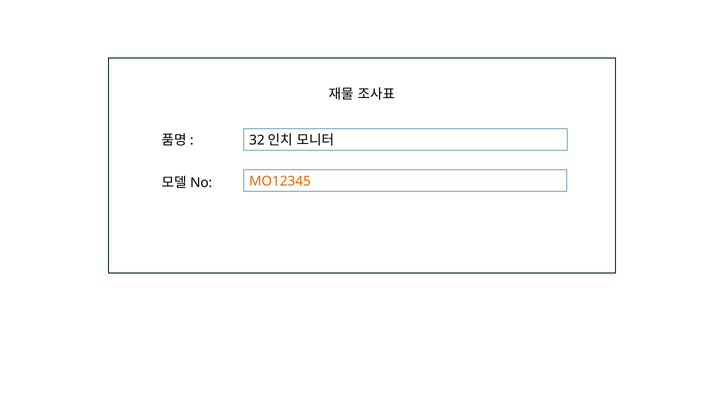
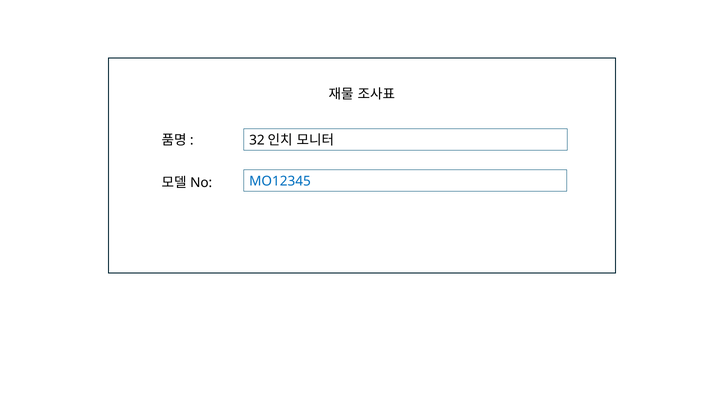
MO12345 colour: orange -> blue (280, 181)
